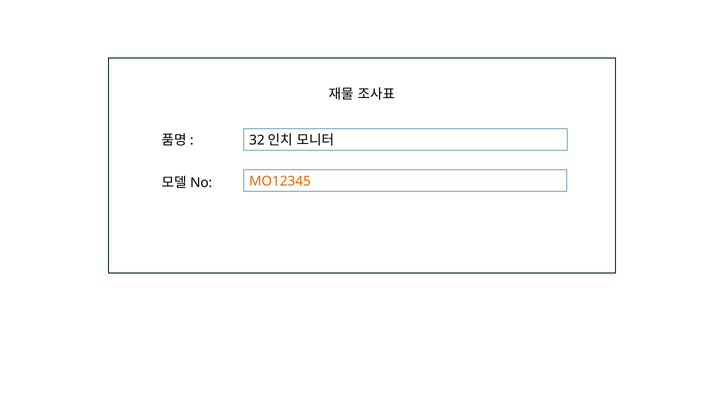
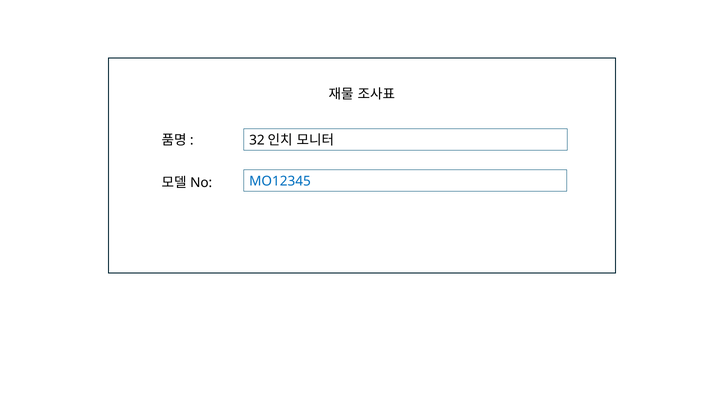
MO12345 colour: orange -> blue (280, 181)
